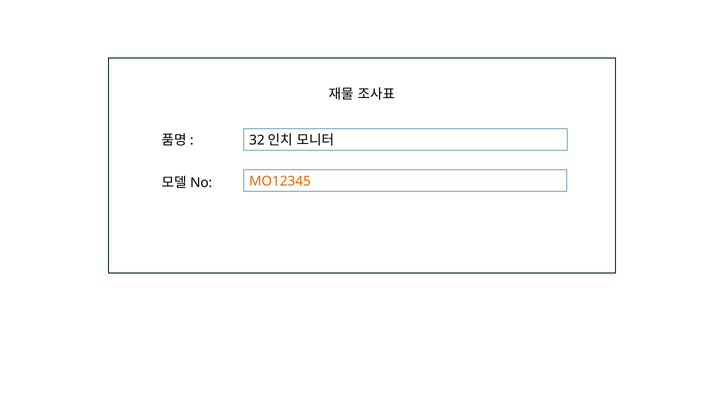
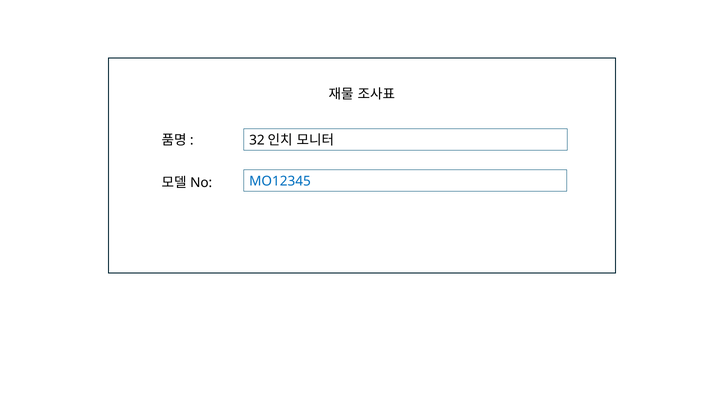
MO12345 colour: orange -> blue (280, 181)
